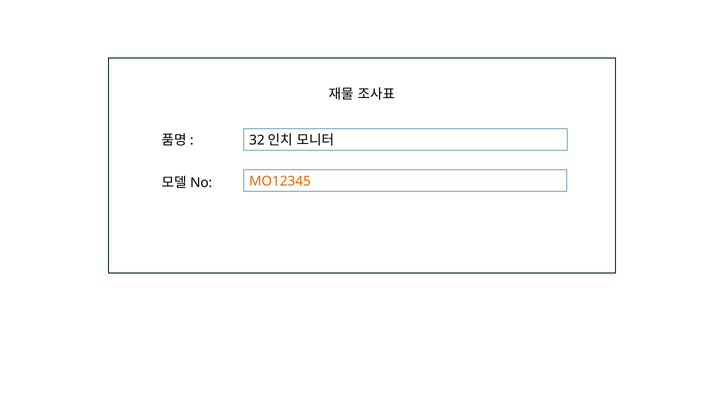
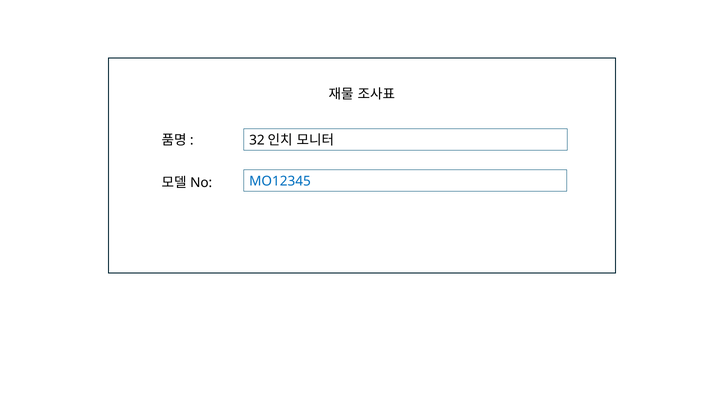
MO12345 colour: orange -> blue (280, 181)
